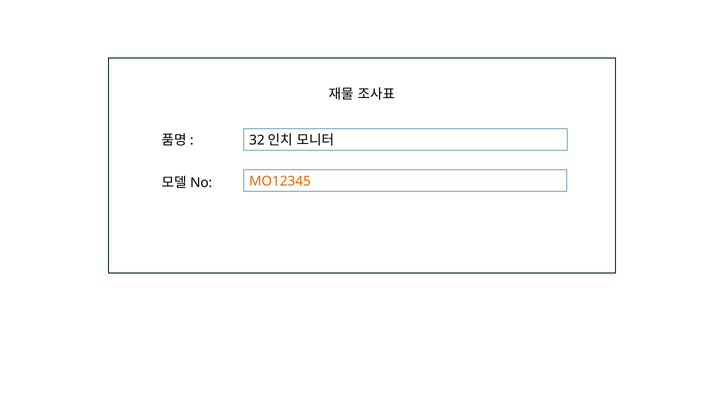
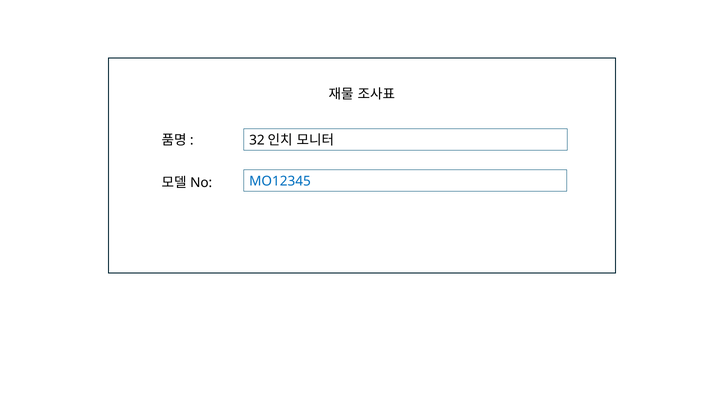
MO12345 colour: orange -> blue (280, 181)
